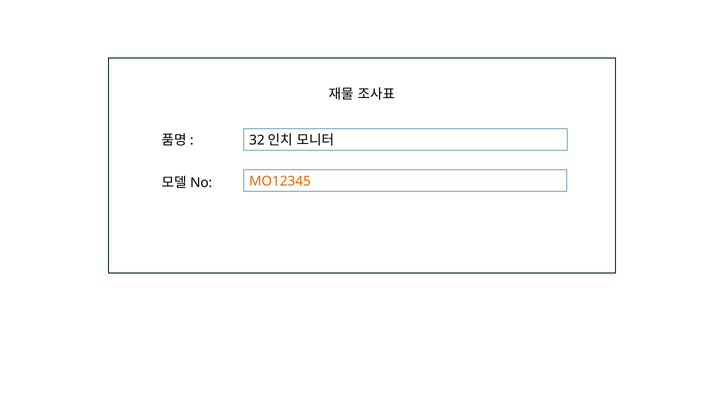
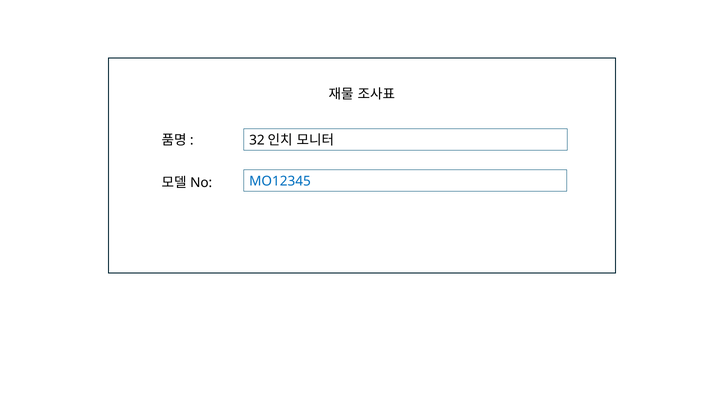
MO12345 colour: orange -> blue (280, 181)
